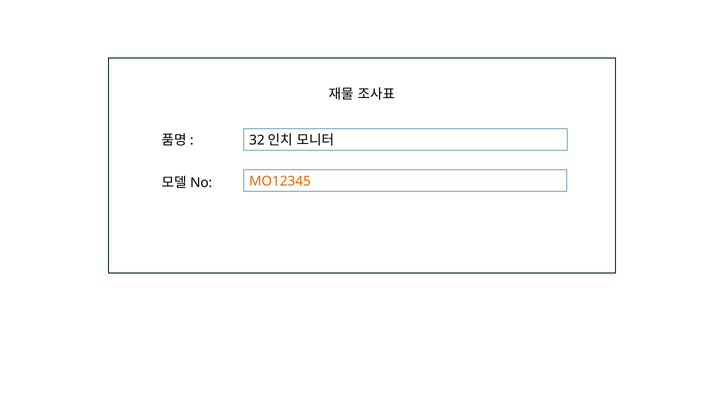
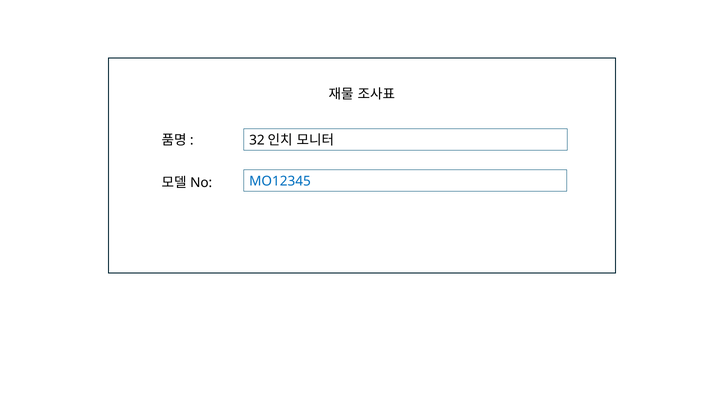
MO12345 colour: orange -> blue (280, 181)
